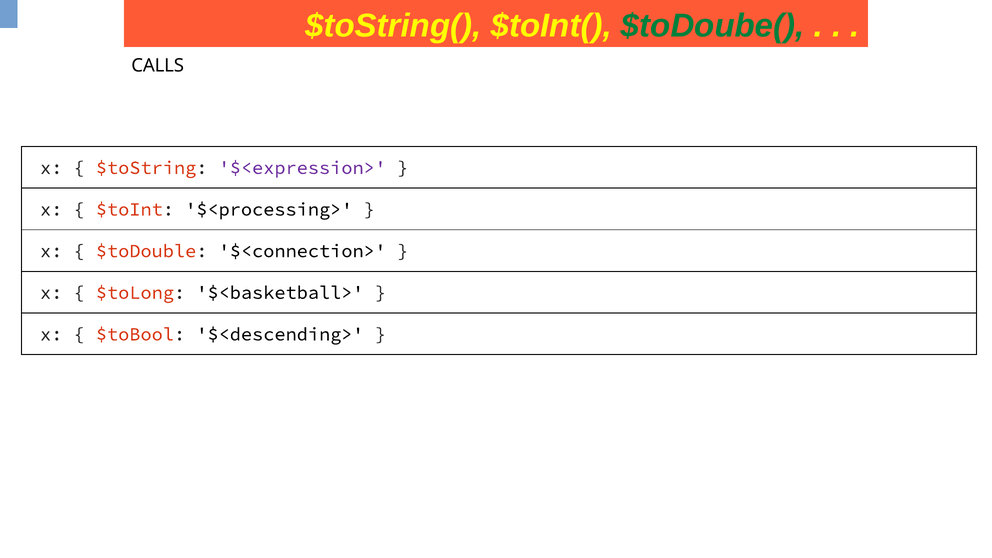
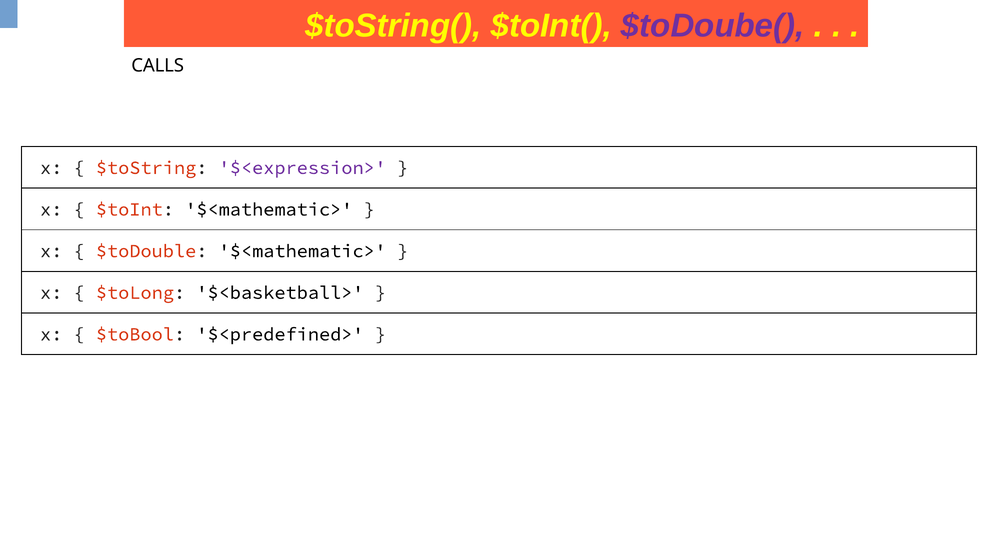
$toDoube( colour: green -> purple (713, 26)
$toInt $<processing>: $<processing> -> $<mathematic> (269, 209)
$toDouble $<connection>: $<connection> -> $<mathematic> (302, 251)
$<descending>: $<descending> -> $<predefined> (280, 334)
